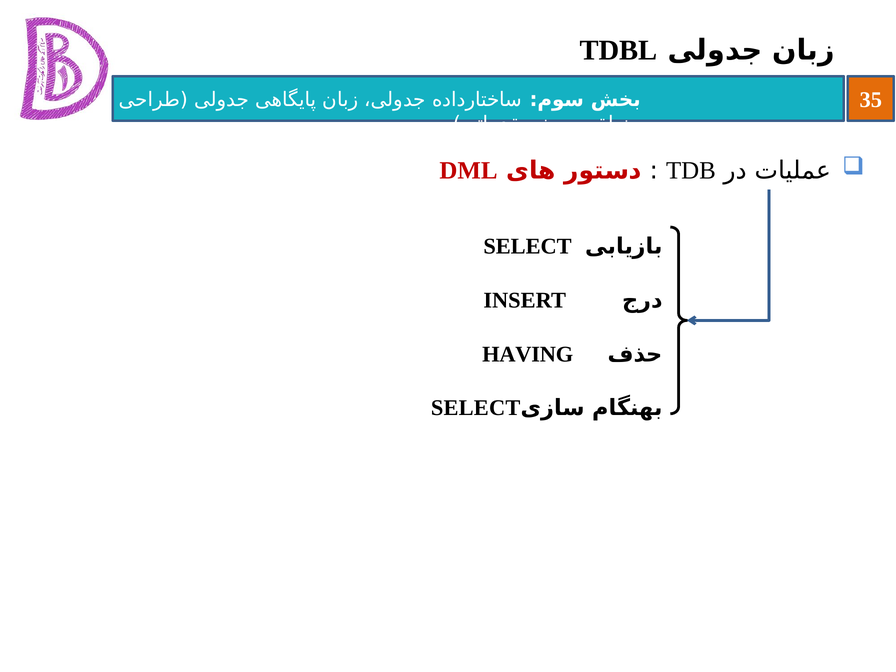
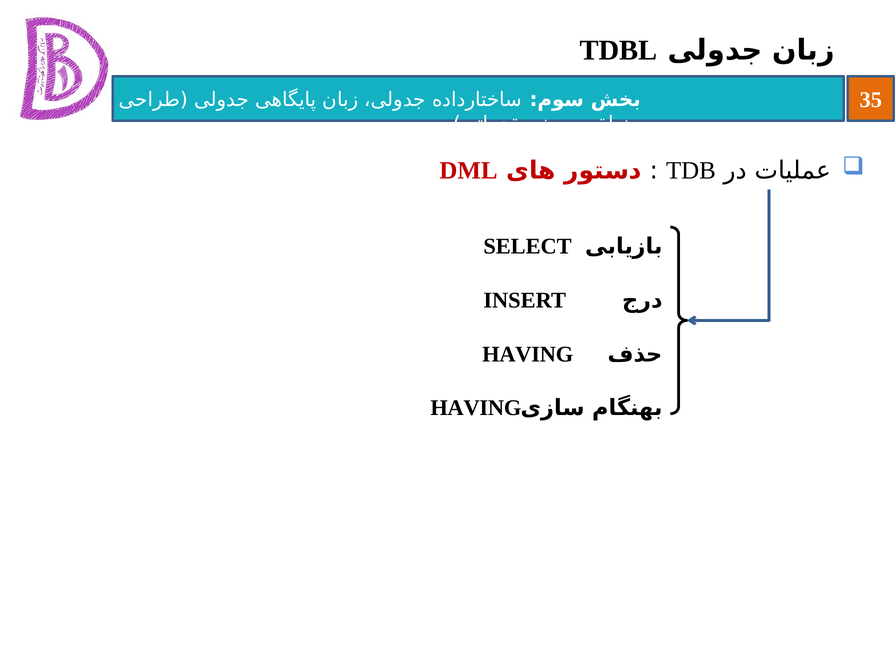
SELECT: SELECT -> HAVING (476, 408)
